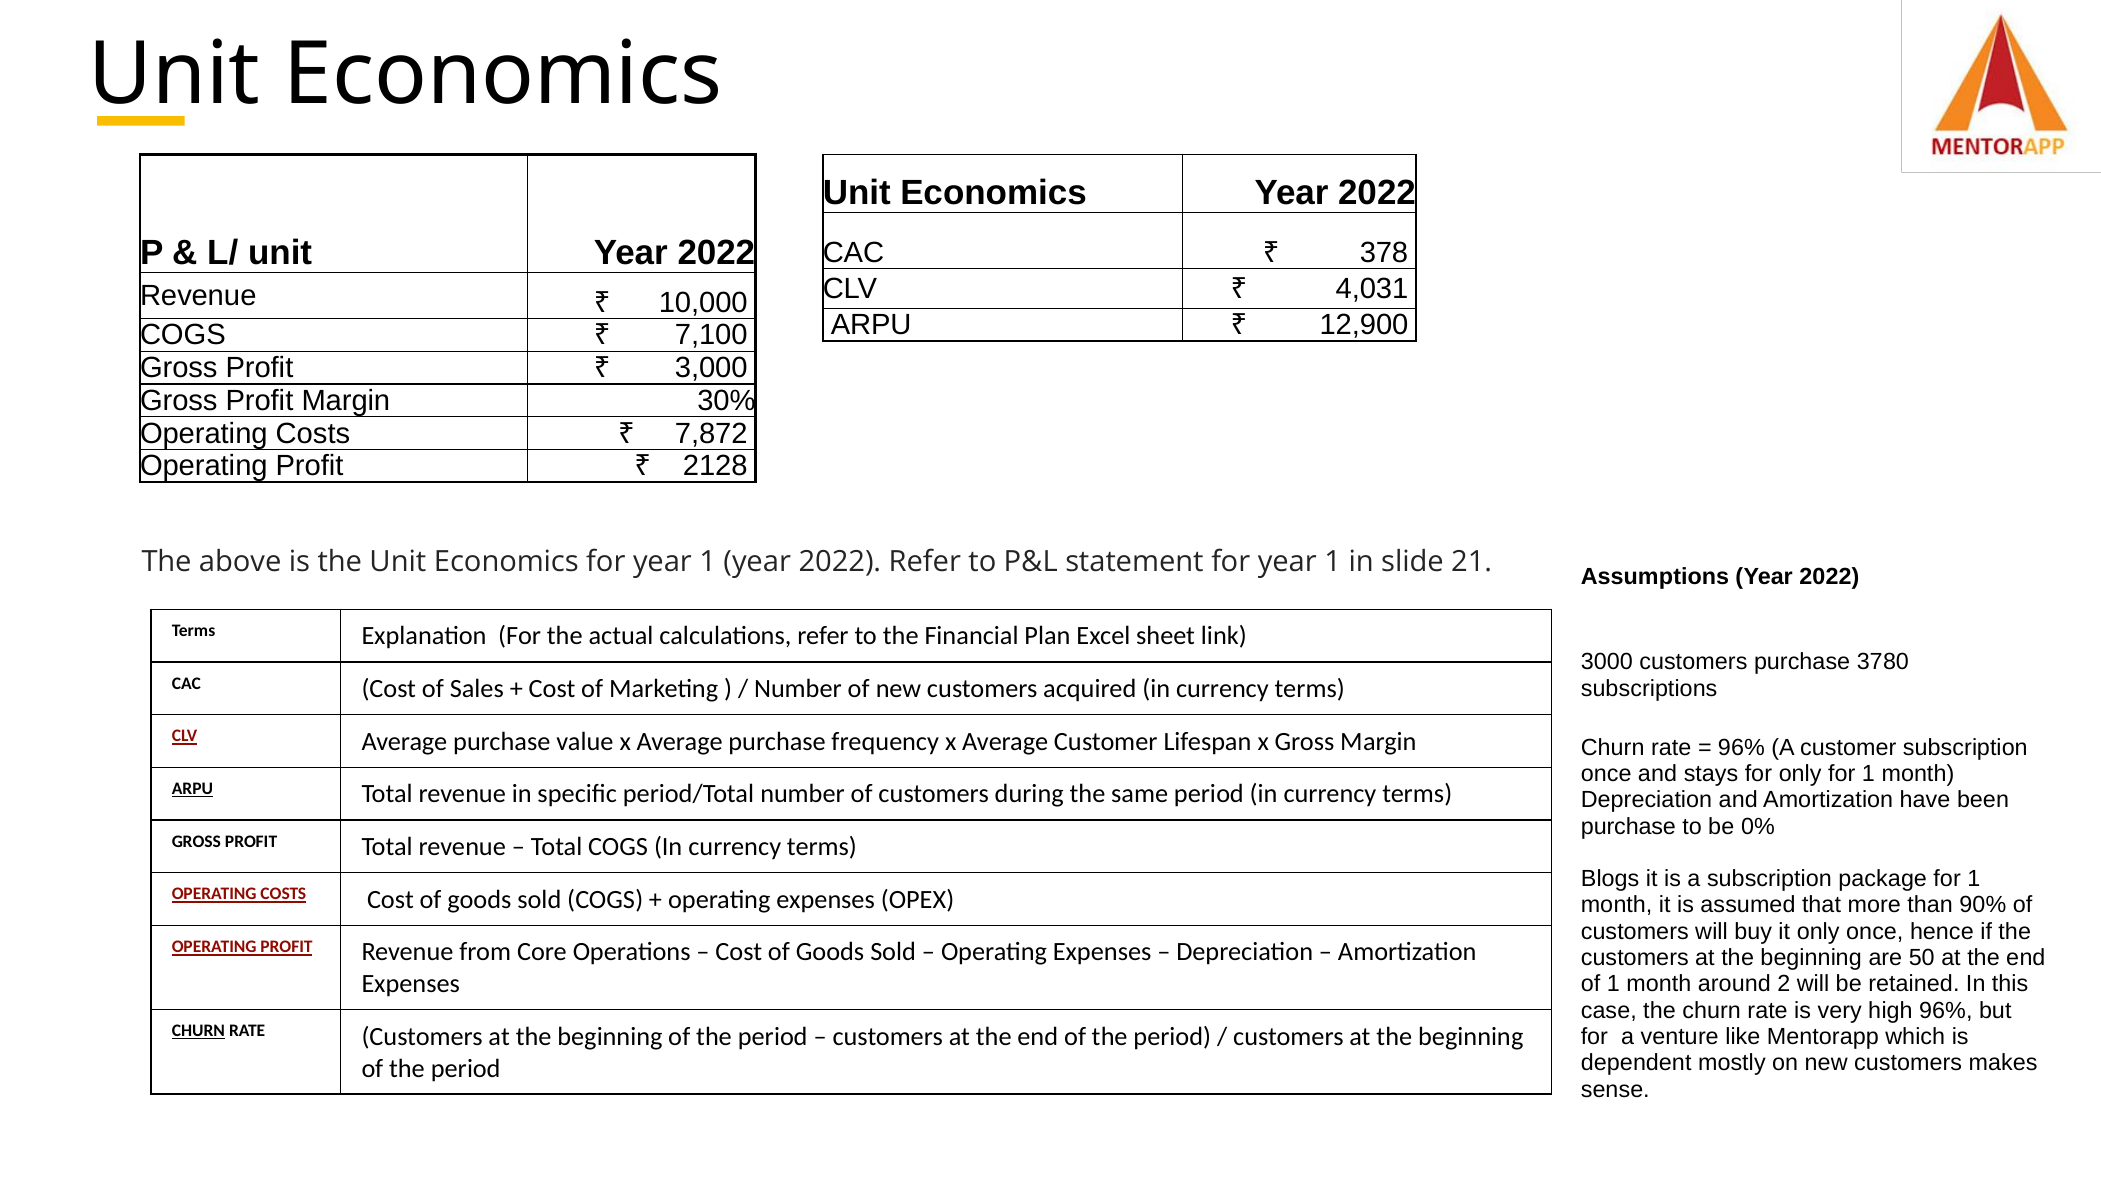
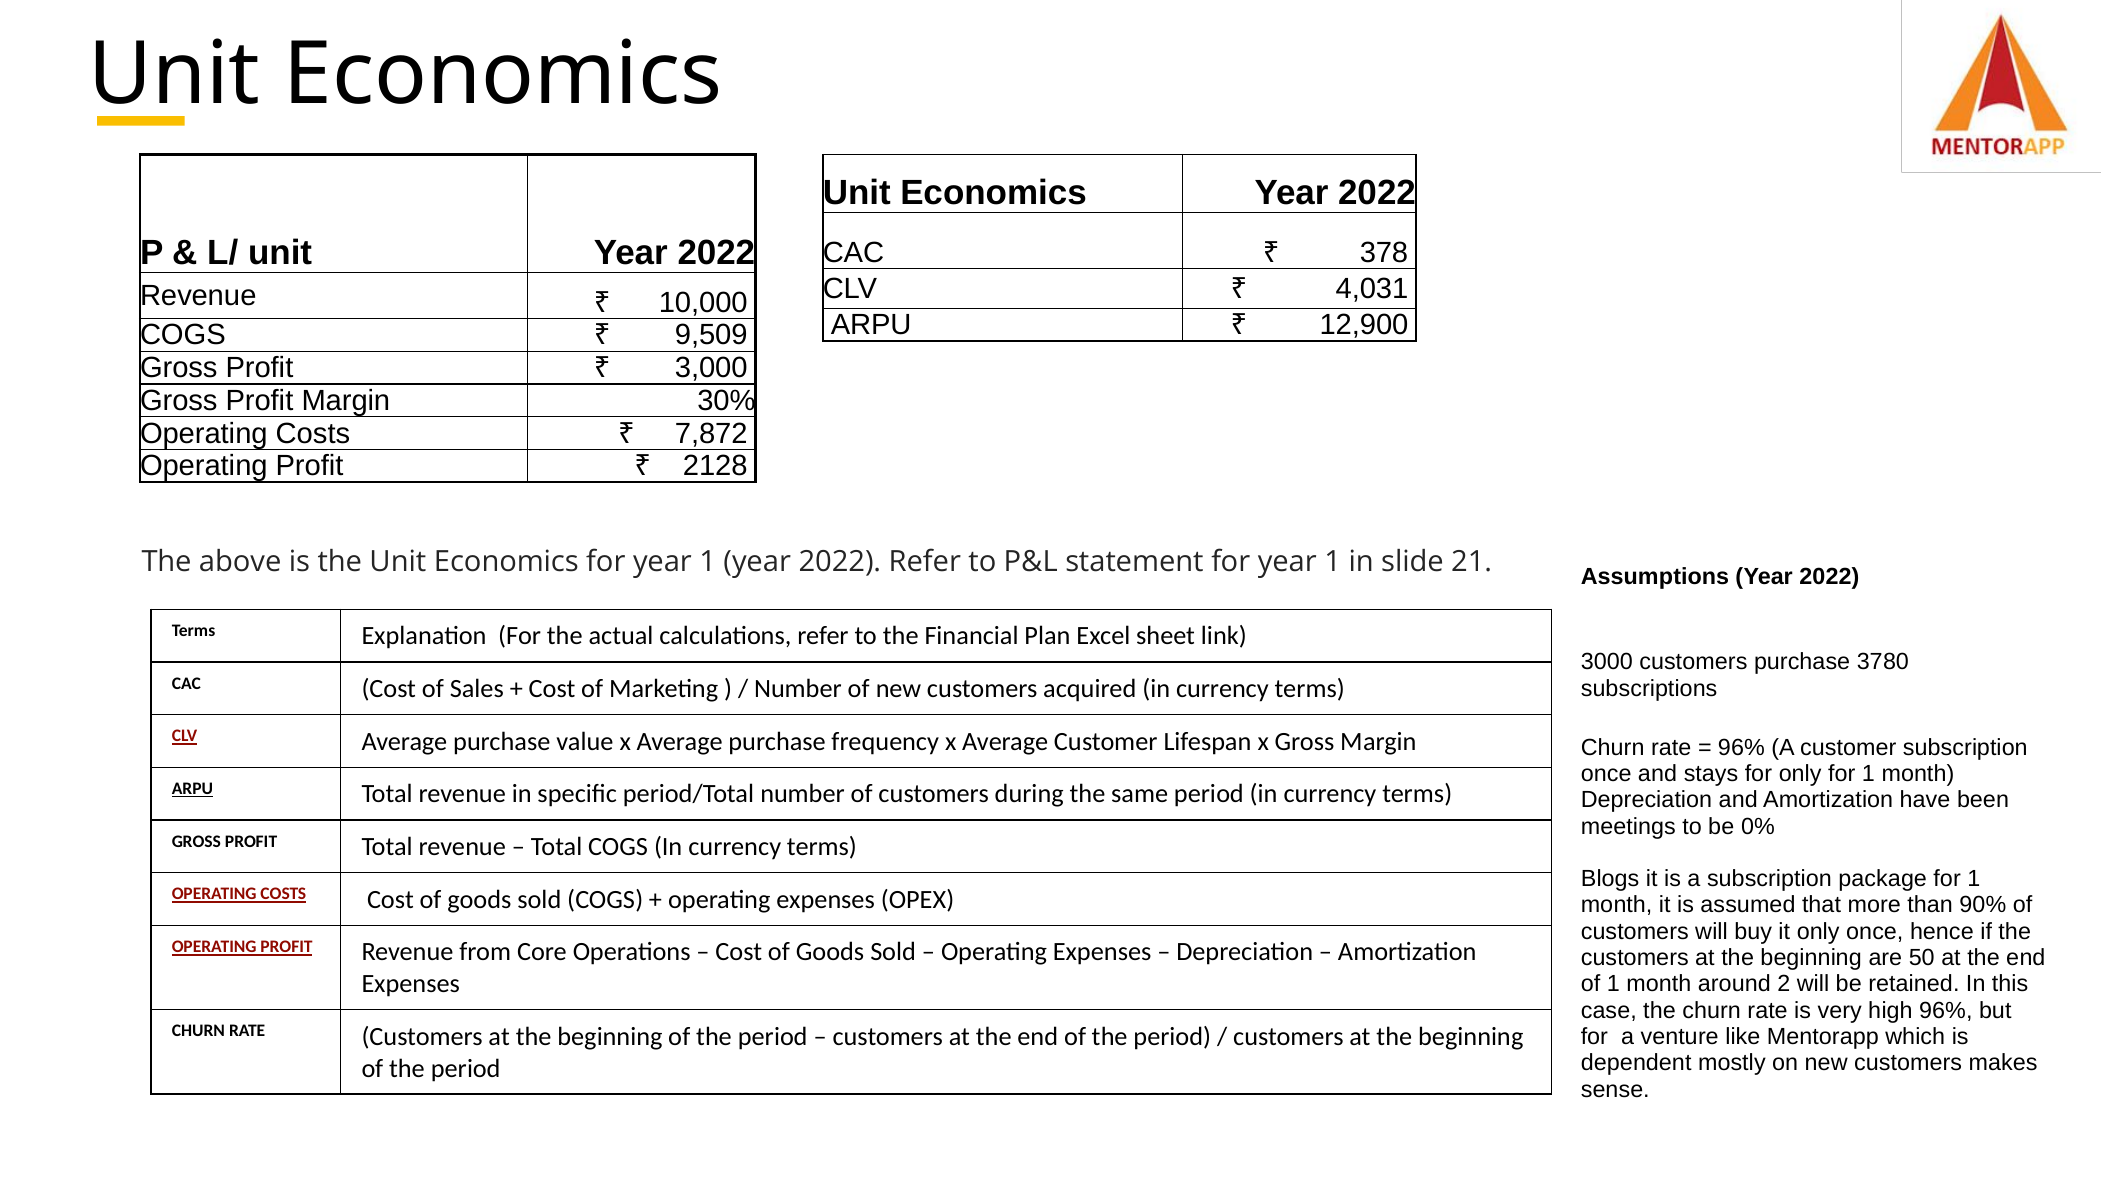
7,100: 7,100 -> 9,509 (711, 335)
purchase: purchase -> meetings (1628, 826)
CHURN underline: present -> none (198, 1031)
